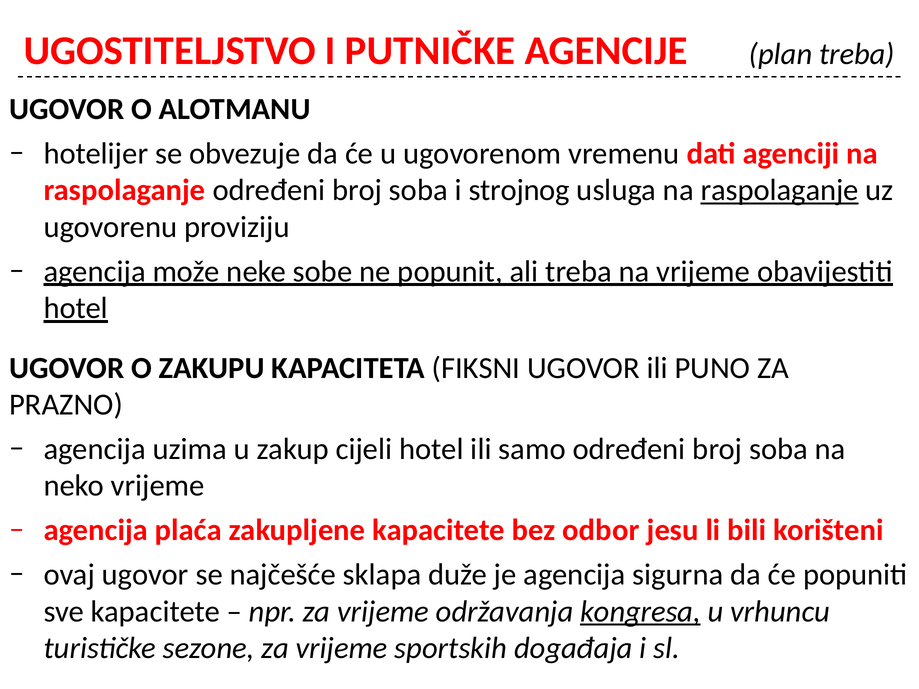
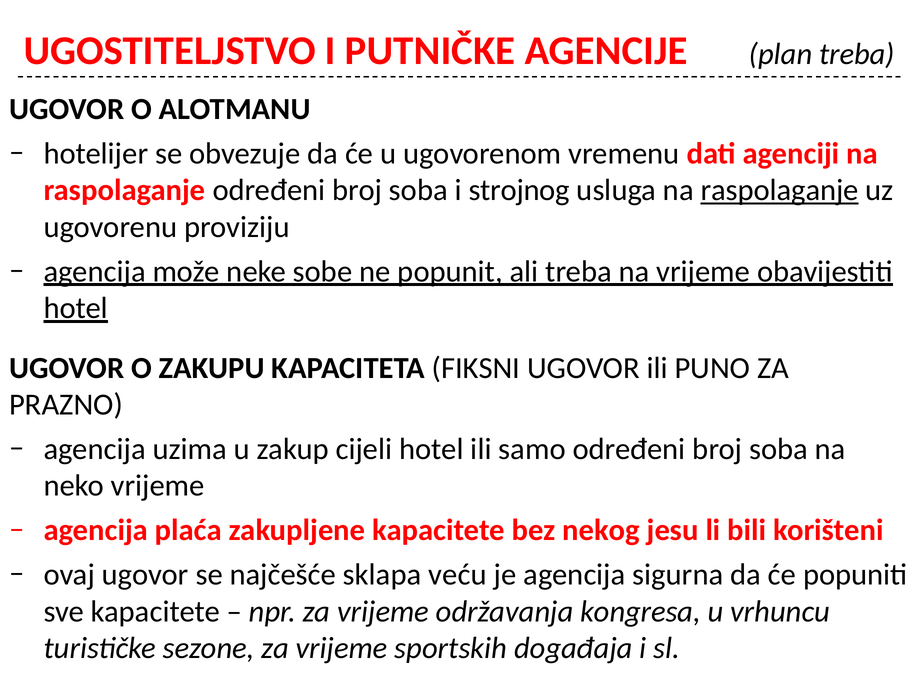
odbor: odbor -> nekog (601, 530)
duže: duže -> veću (458, 575)
kongresa underline: present -> none (640, 612)
